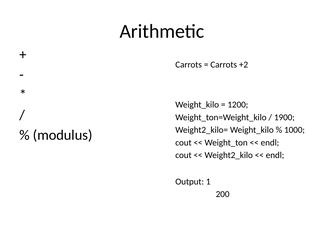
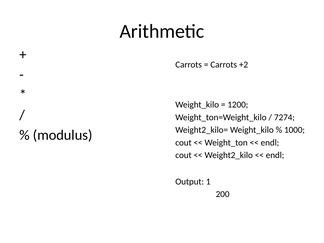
1900: 1900 -> 7274 (284, 117)
